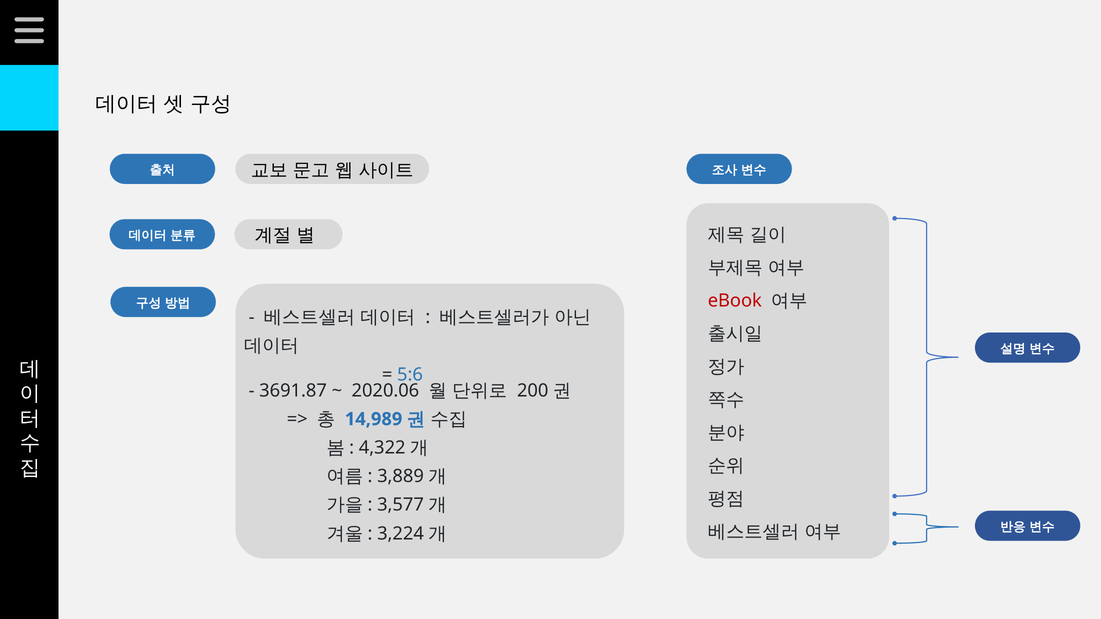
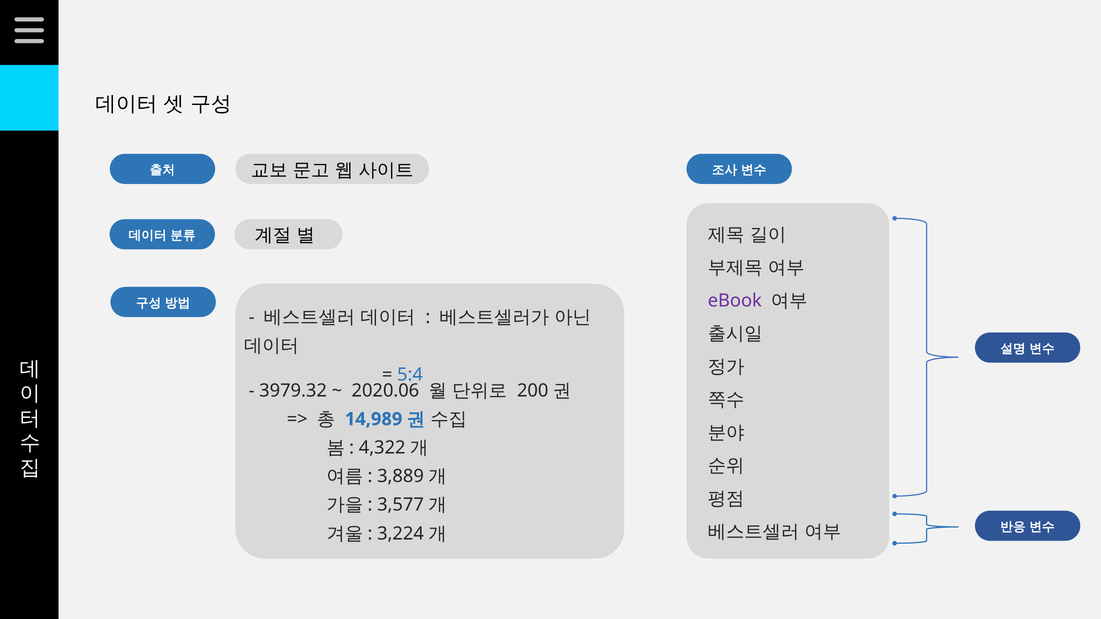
eBook colour: red -> purple (735, 301)
5:6: 5:6 -> 5:4 (410, 375)
3691.87: 3691.87 -> 3979.32 (293, 391)
